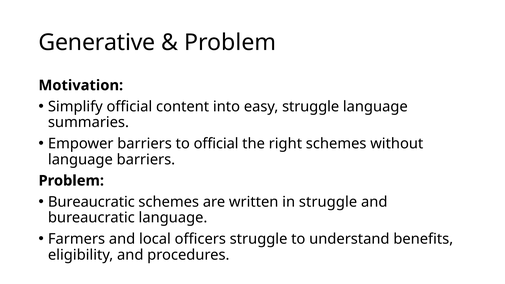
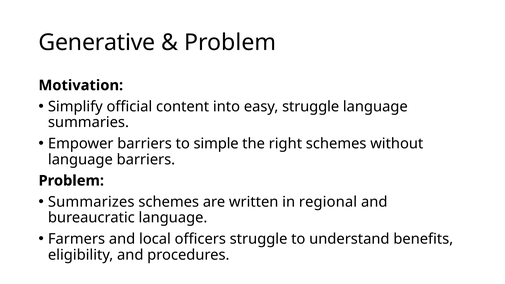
to official: official -> simple (216, 144)
Bureaucratic: Bureaucratic -> Summarizes (91, 202)
in struggle: struggle -> regional (328, 202)
